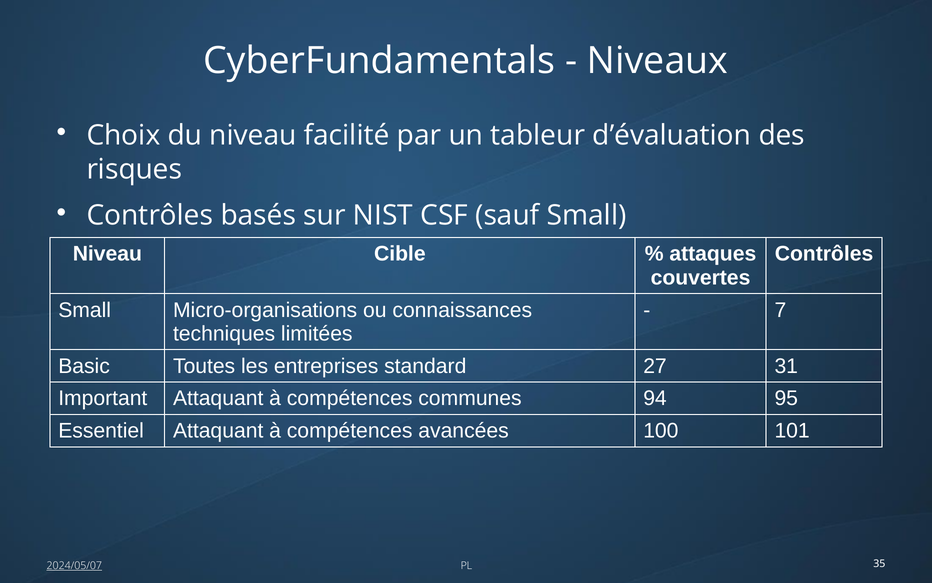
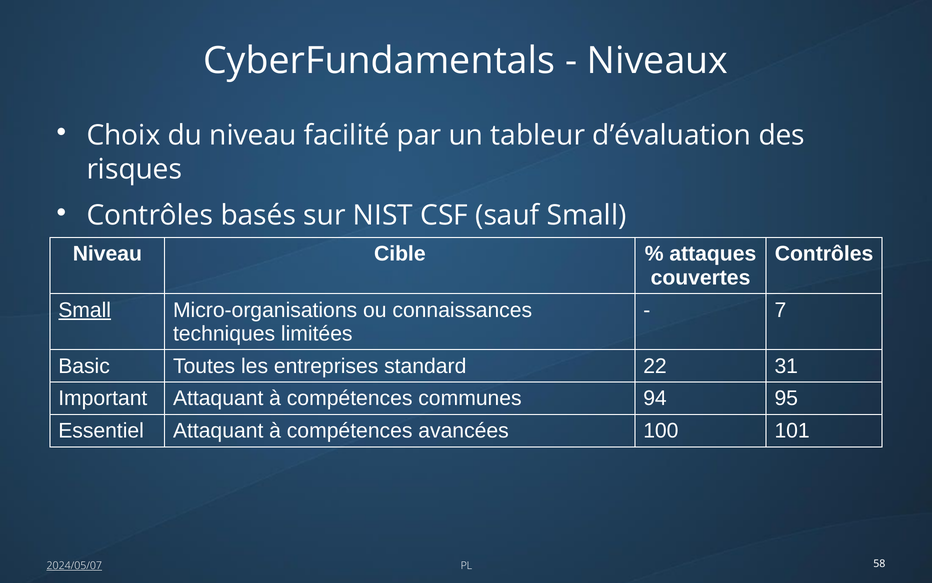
Small underline: none -> present (85, 310)
27: 27 -> 22 (655, 366)
35: 35 -> 58 (879, 563)
